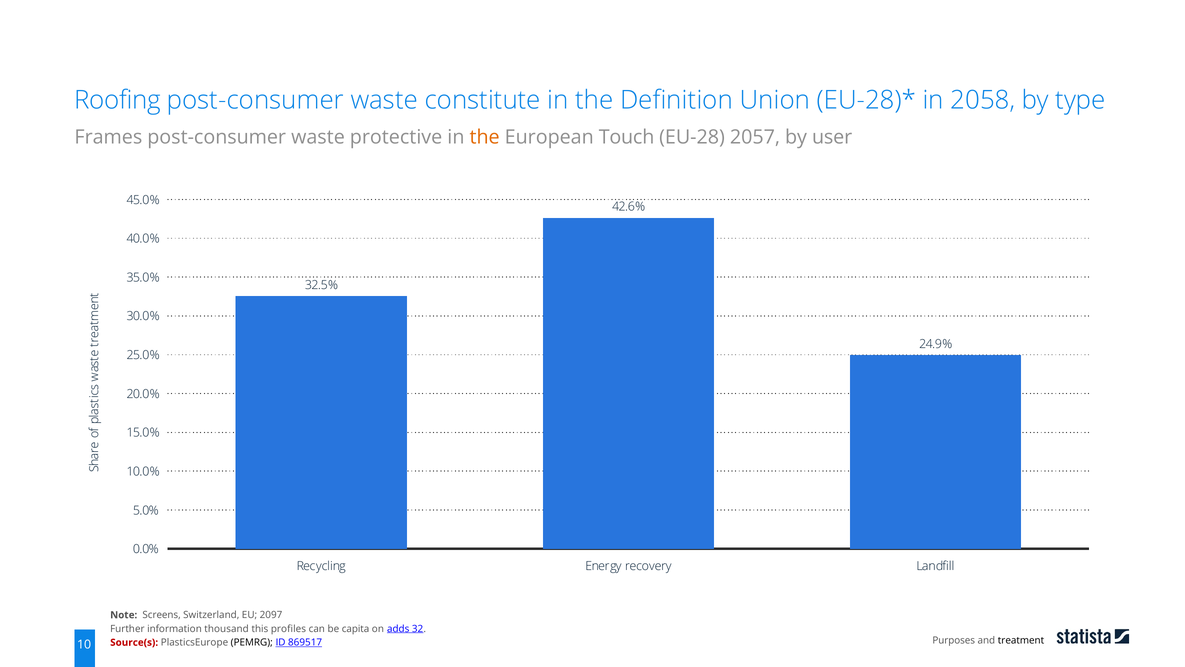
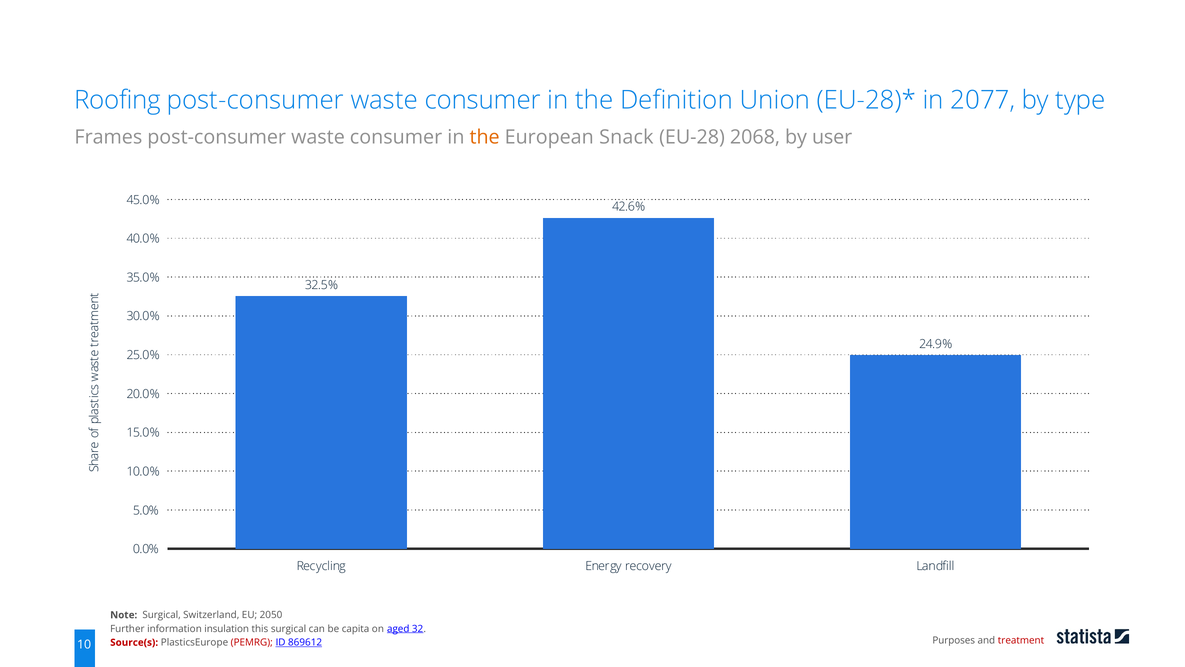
constitute: constitute -> consumer (483, 100)
2058: 2058 -> 2077 (983, 100)
protective: protective -> consumer (396, 137)
Touch: Touch -> Snack (626, 137)
2057: 2057 -> 2068 (755, 137)
Note Screens: Screens -> Surgical (162, 615)
2097: 2097 -> 2050 (271, 615)
thousand: thousand -> insulation (227, 628)
this profiles: profiles -> surgical (289, 628)
adds: adds -> aged (398, 628)
treatment colour: black -> red (1021, 640)
PEMRG colour: black -> red (252, 642)
869517: 869517 -> 869612 (305, 642)
